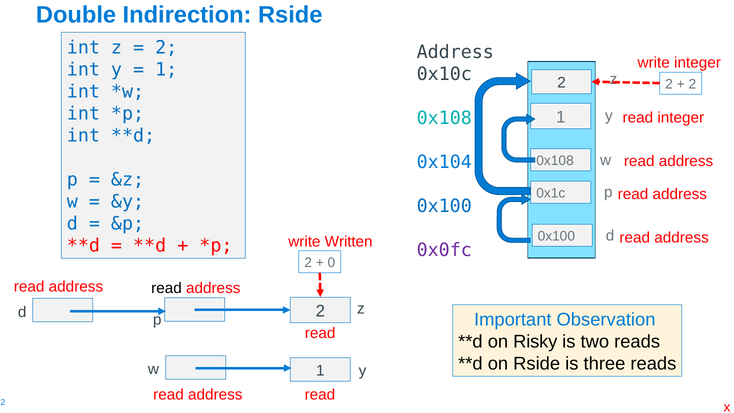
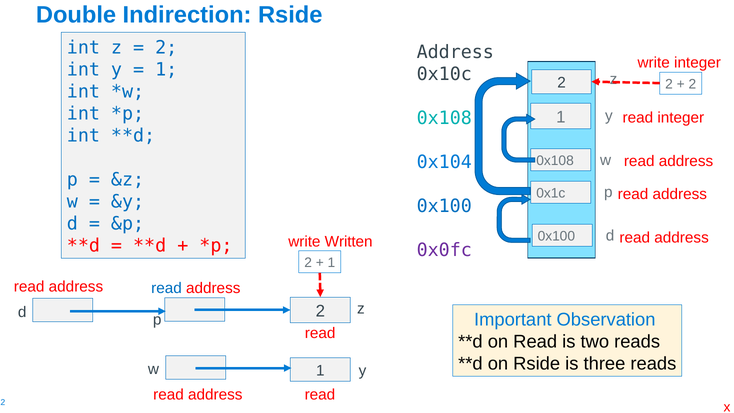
0: 0 -> 1 (331, 263)
read colour: black -> blue (166, 288)
on Risky: Risky -> Read (535, 342)
